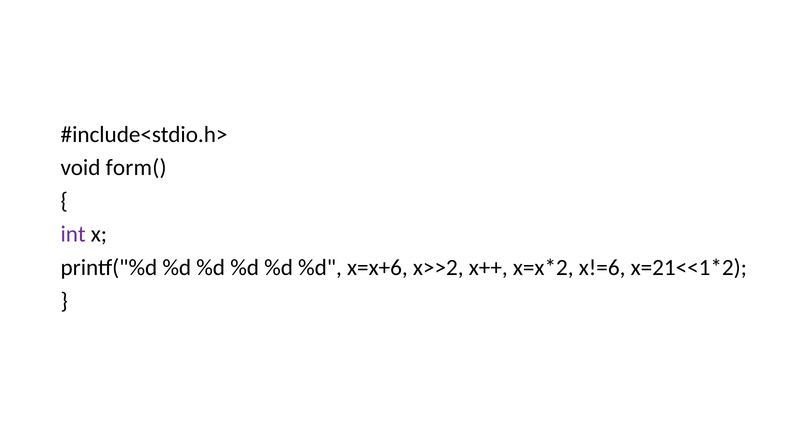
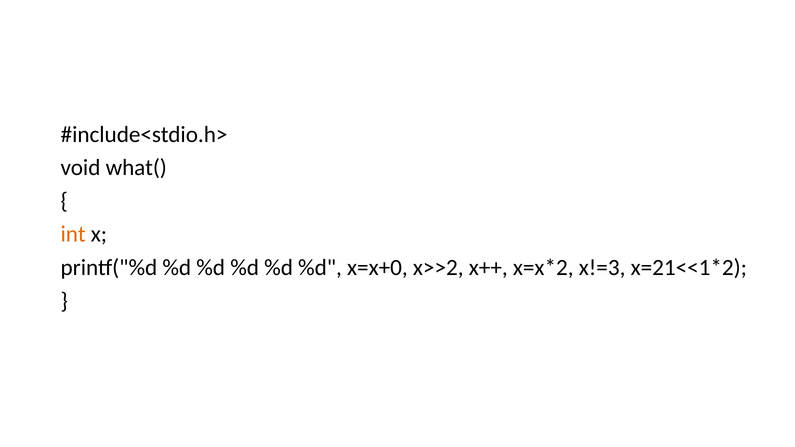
form(: form( -> what( (136, 168)
int colour: purple -> orange (73, 234)
x=x+6: x=x+6 -> x=x+0 (377, 268)
x!=6: x!=6 -> x!=3 (602, 268)
